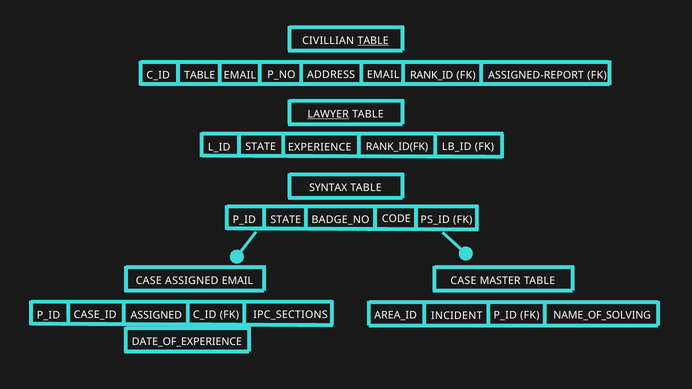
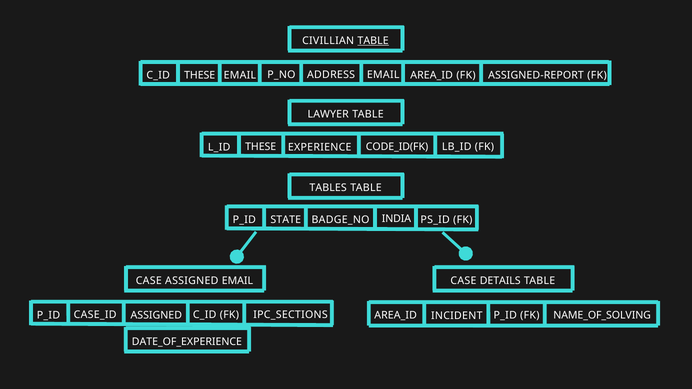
TABLE: TABLE -> THESE (200, 75)
RANK_ID: RANK_ID -> AREA_ID (432, 76)
LAWYER underline: present -> none (328, 114)
STATE: STATE -> THESE (261, 147)
RANK_ID(FK: RANK_ID(FK -> CODE_ID(FK (397, 147)
SYNTAX: SYNTAX -> TABLES (328, 188)
CODE: CODE -> INDIA (396, 219)
MASTER: MASTER -> DETAILS (500, 281)
